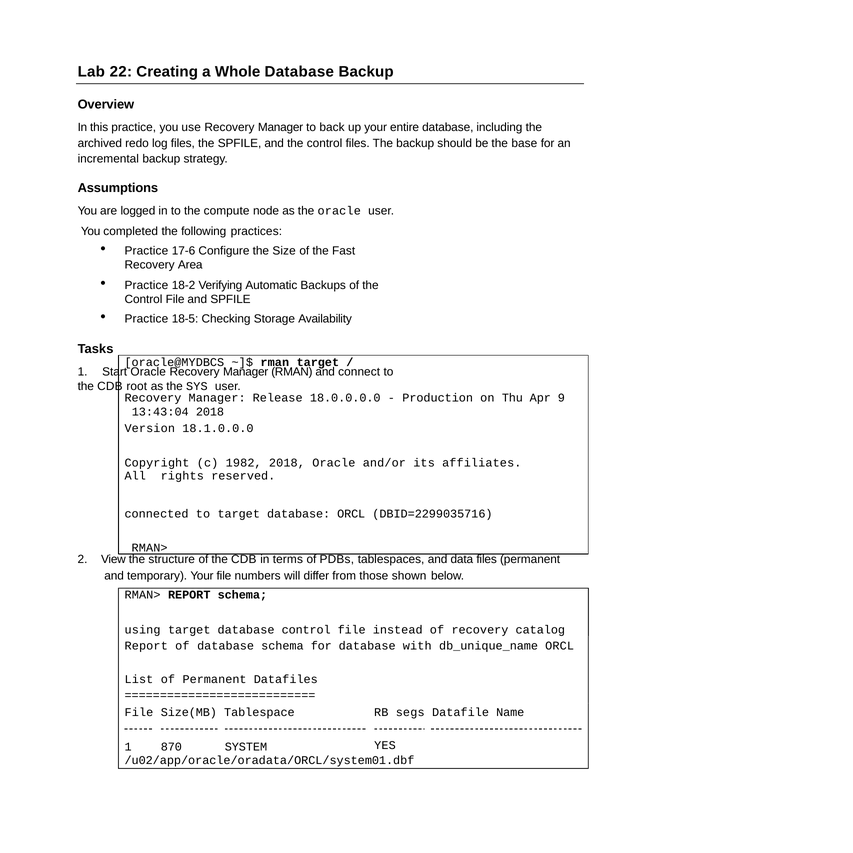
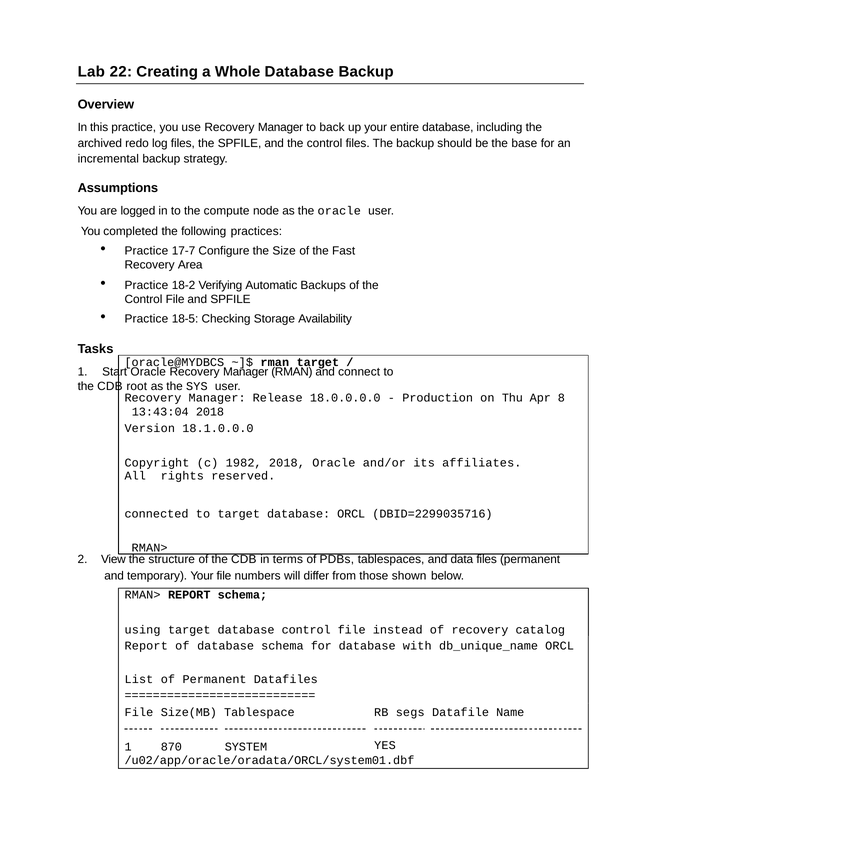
17-6: 17-6 -> 17-7 (184, 251)
9: 9 -> 8 (561, 398)
